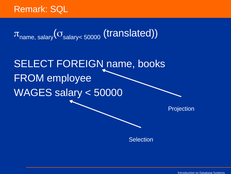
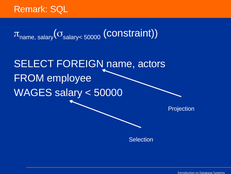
translated: translated -> constraint (131, 33)
books: books -> actors (152, 64)
